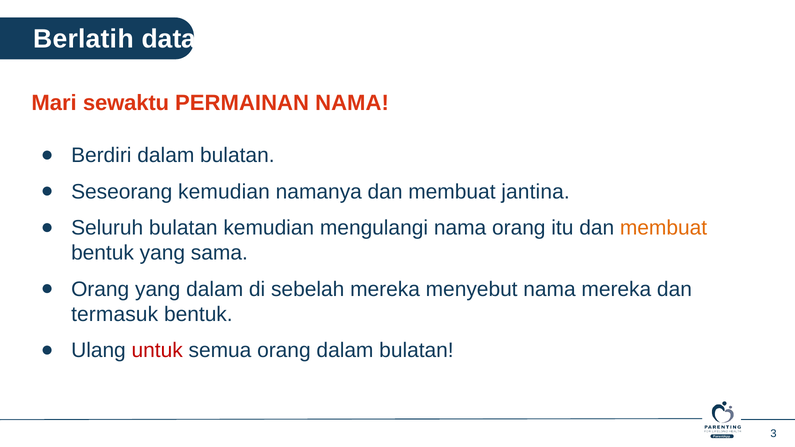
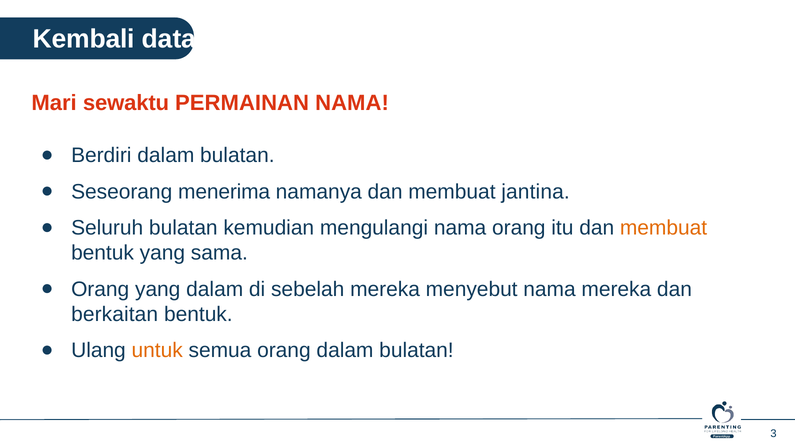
Berlatih: Berlatih -> Kembali (84, 39)
Seseorang kemudian: kemudian -> menerima (224, 192)
termasuk: termasuk -> berkaitan (115, 314)
untuk colour: red -> orange (157, 351)
